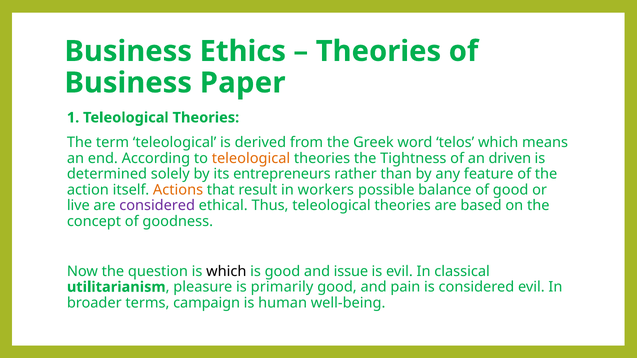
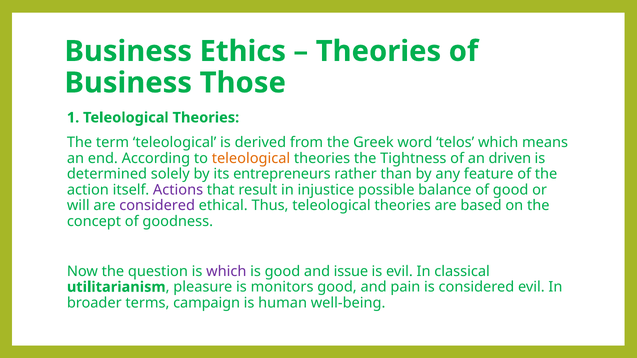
Paper: Paper -> Those (243, 83)
Actions colour: orange -> purple (178, 190)
workers: workers -> injustice (326, 190)
live: live -> will (78, 206)
which colour: black -> purple (226, 271)
primarily: primarily -> monitors (282, 287)
